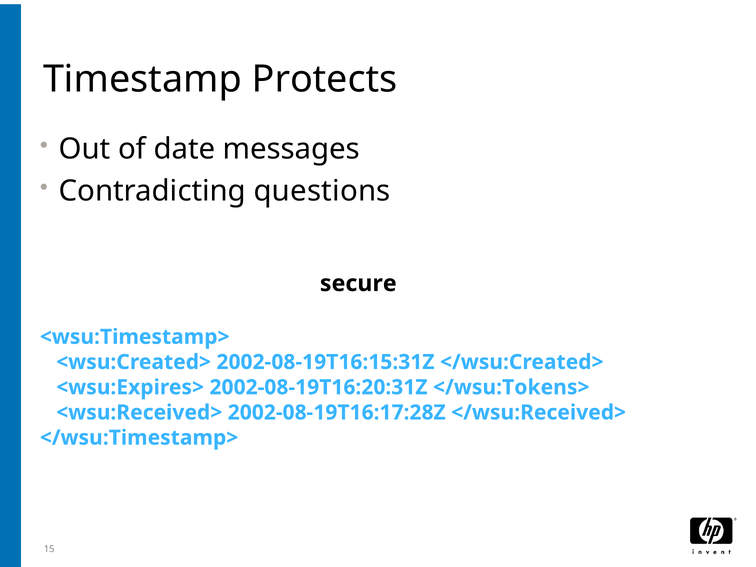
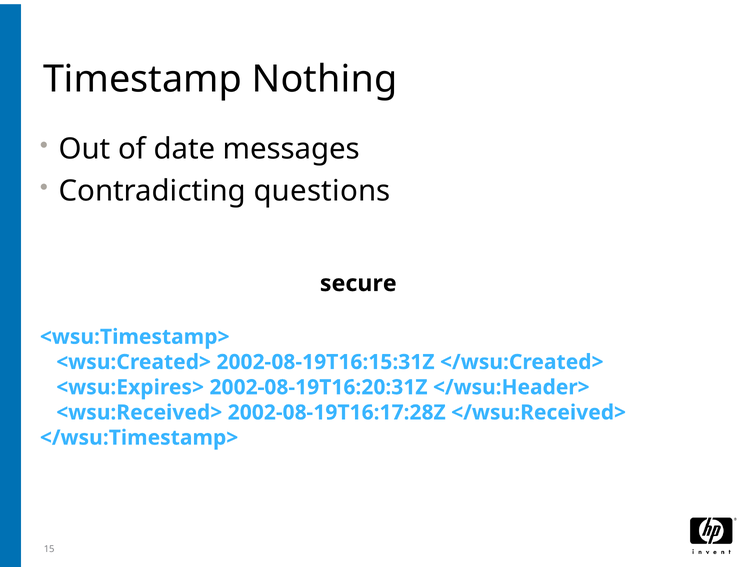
Protects: Protects -> Nothing (324, 79)
</wsu:Tokens>: </wsu:Tokens> -> </wsu:Header> (511, 387)
